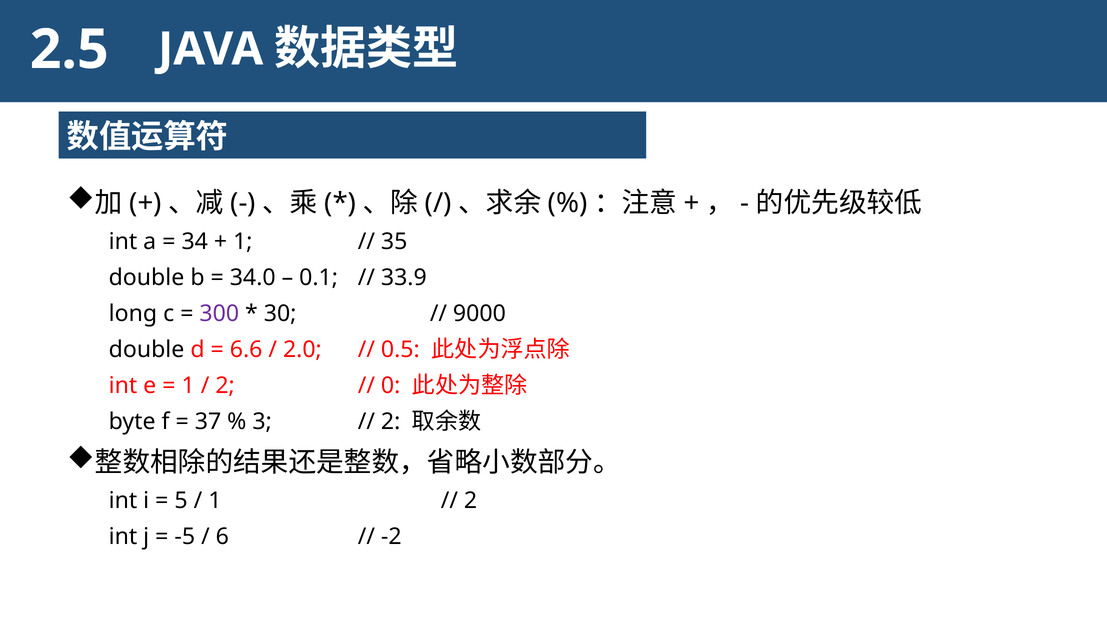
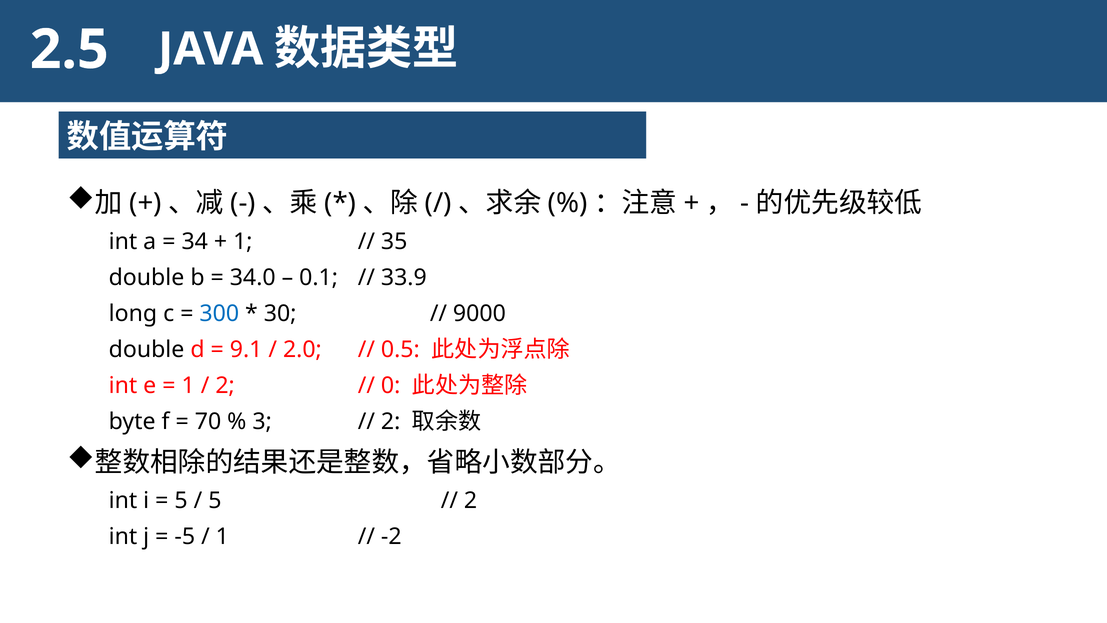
300 colour: purple -> blue (219, 313)
6.6: 6.6 -> 9.1 (246, 349)
37: 37 -> 70 (208, 421)
1: 1 -> 5 (215, 501)
6: 6 -> 1 (222, 537)
